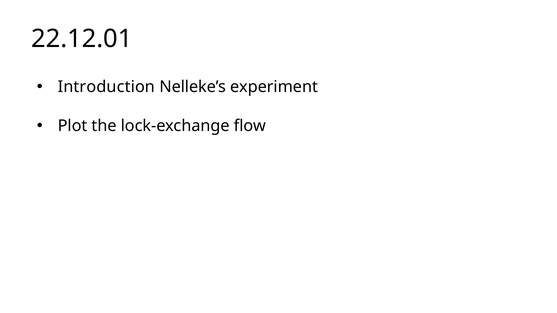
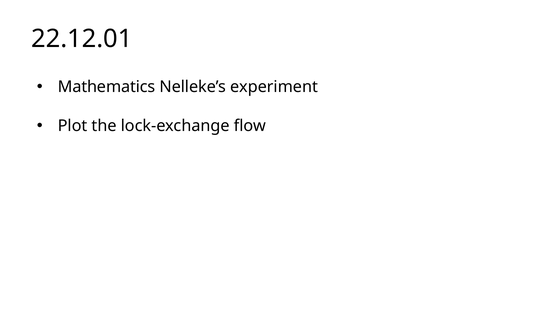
Introduction: Introduction -> Mathematics (107, 87)
